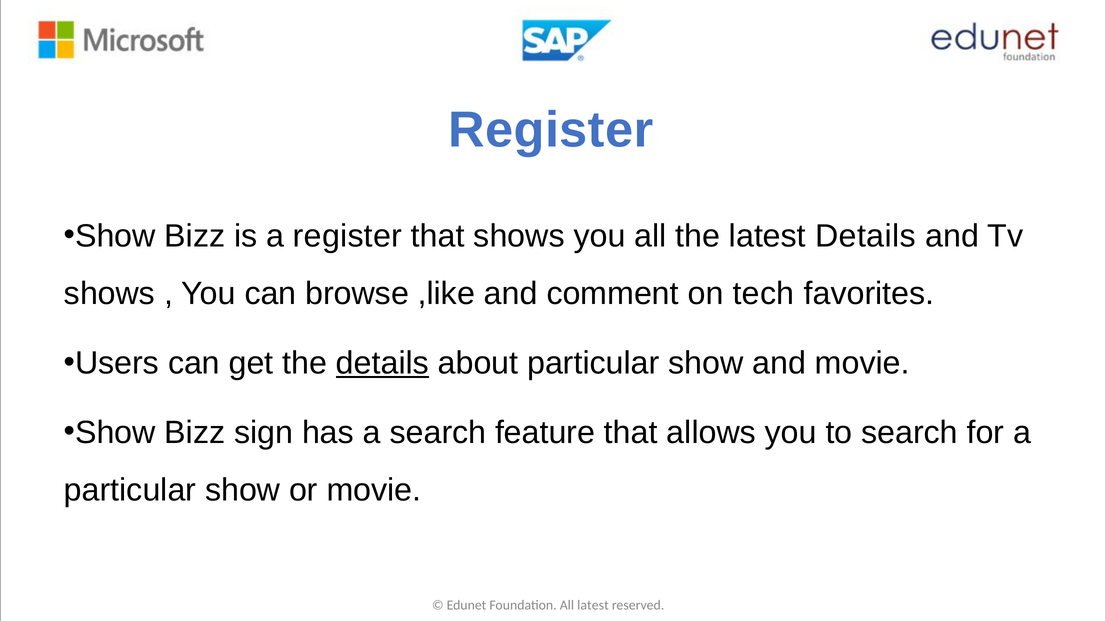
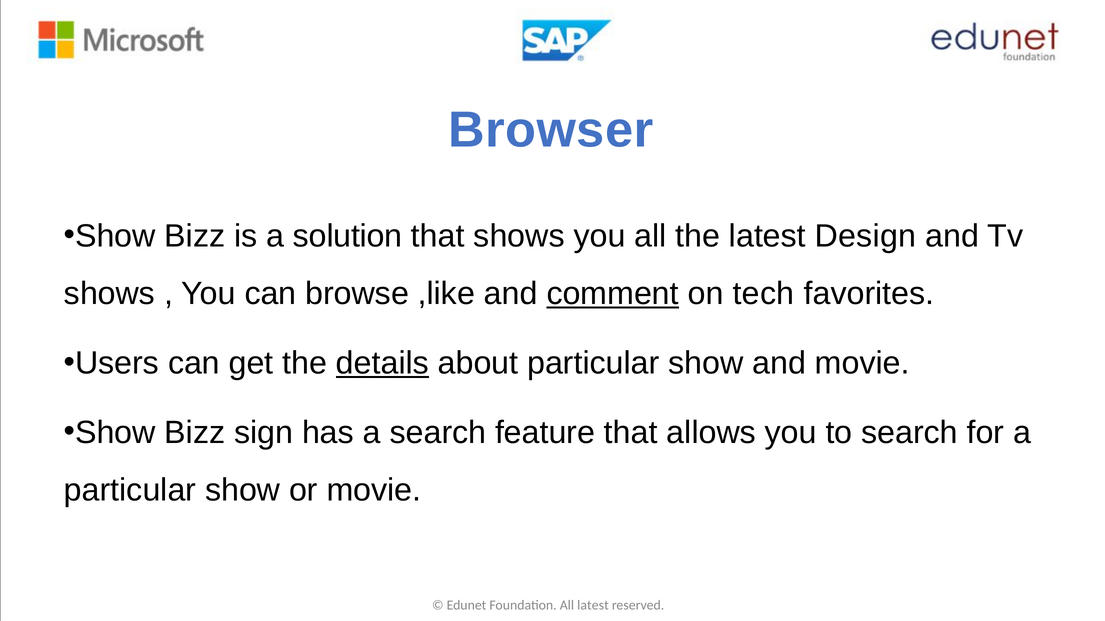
Register: Register -> Browser (551, 130)
a register: register -> solution (348, 236)
latest Details: Details -> Design (866, 236)
comment underline: none -> present (613, 294)
